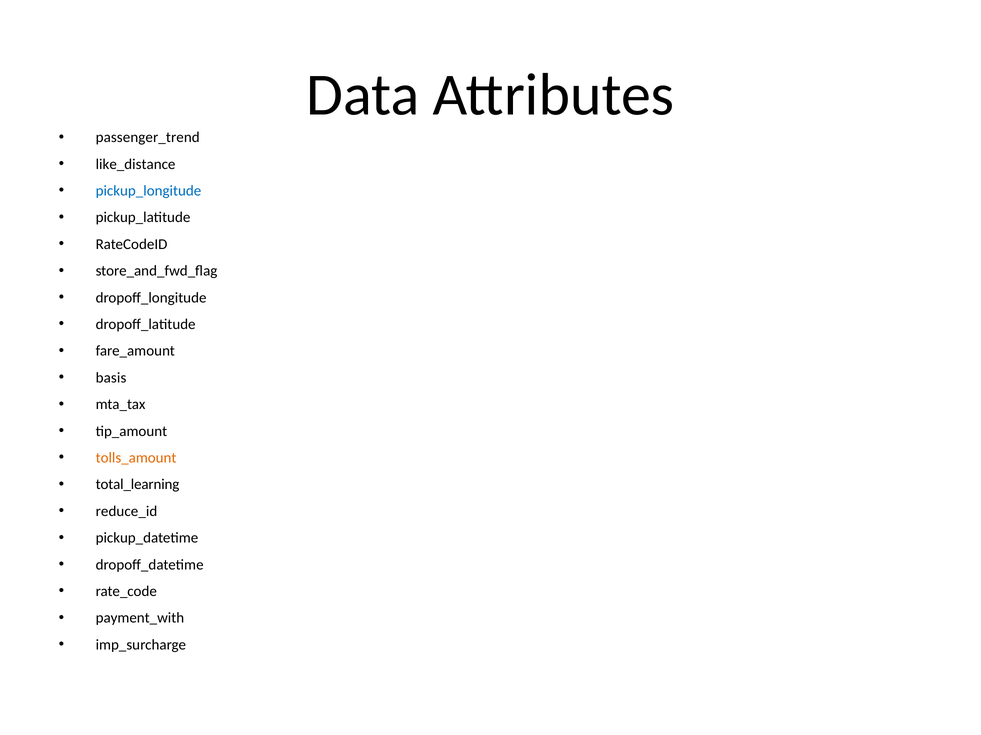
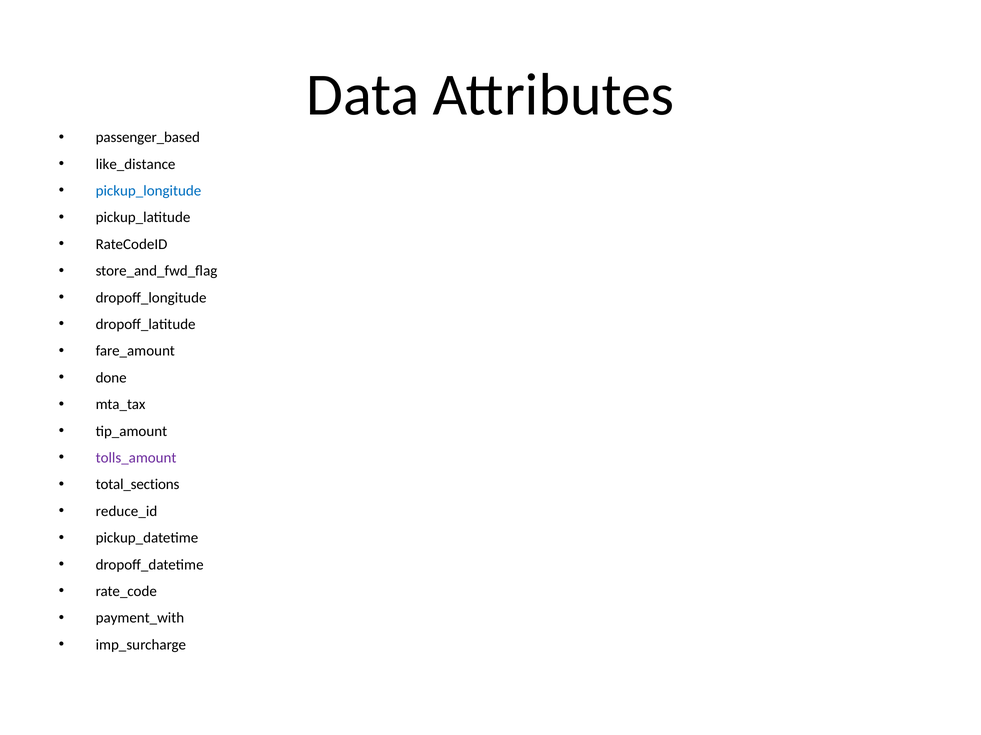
passenger_trend: passenger_trend -> passenger_based (148, 138)
basis: basis -> done (111, 378)
tolls_amount colour: orange -> purple (136, 458)
total_learning: total_learning -> total_sections (138, 485)
